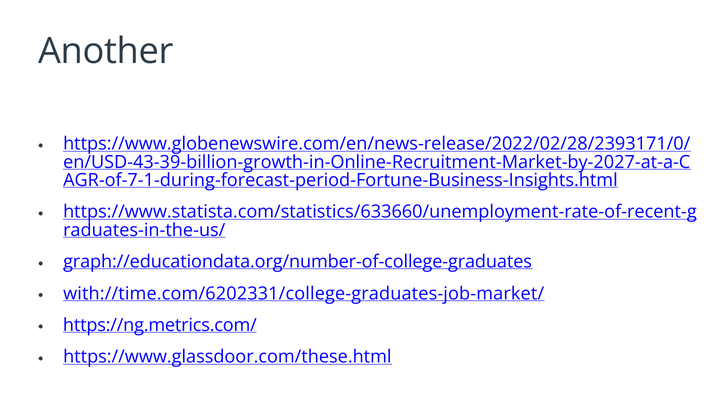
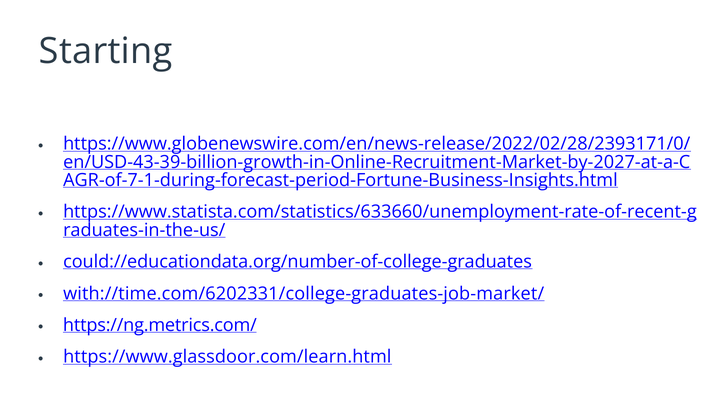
Another: Another -> Starting (106, 51)
graph://educationdata.org/number-of-college-graduates: graph://educationdata.org/number-of-college-graduates -> could://educationdata.org/number-of-college-graduates (298, 262)
https://www.glassdoor.com/these.html: https://www.glassdoor.com/these.html -> https://www.glassdoor.com/learn.html (227, 357)
